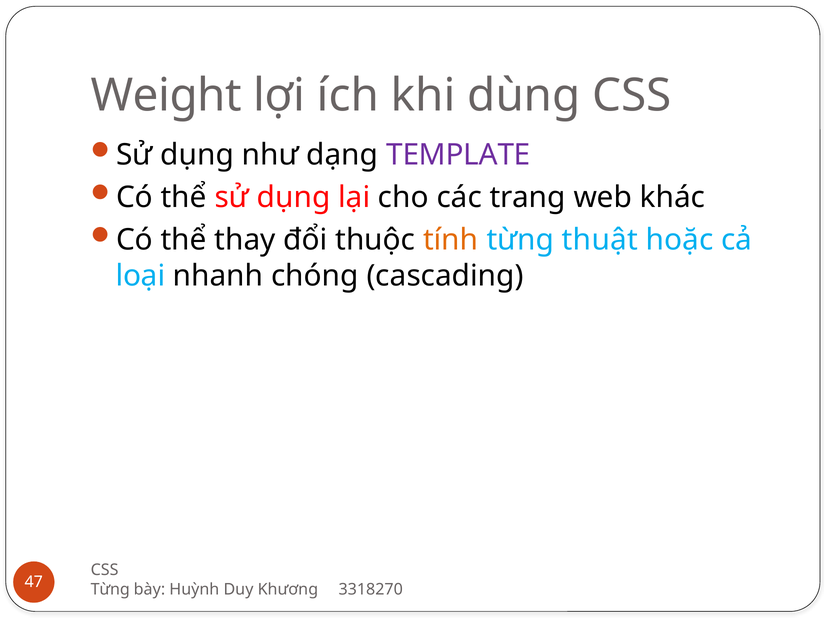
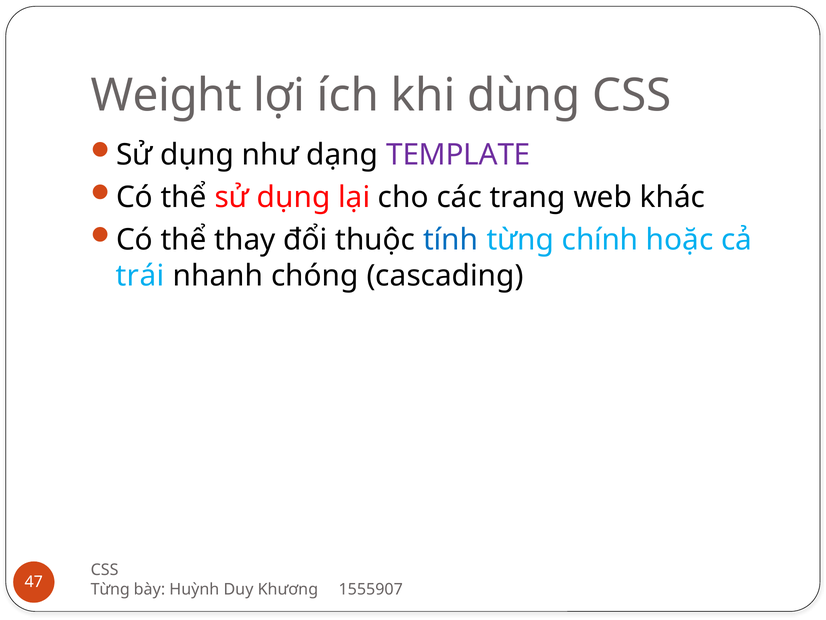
tính colour: orange -> blue (451, 240)
thuật: thuật -> chính (600, 240)
loại: loại -> trái (140, 275)
3318270: 3318270 -> 1555907 (371, 589)
